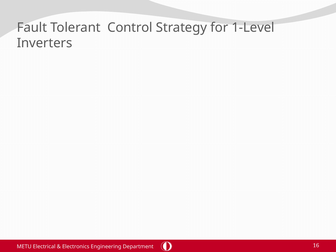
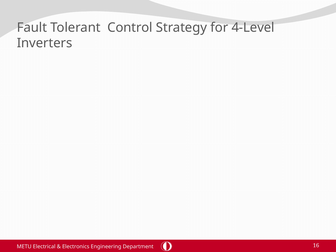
1-Level: 1-Level -> 4-Level (253, 27)
